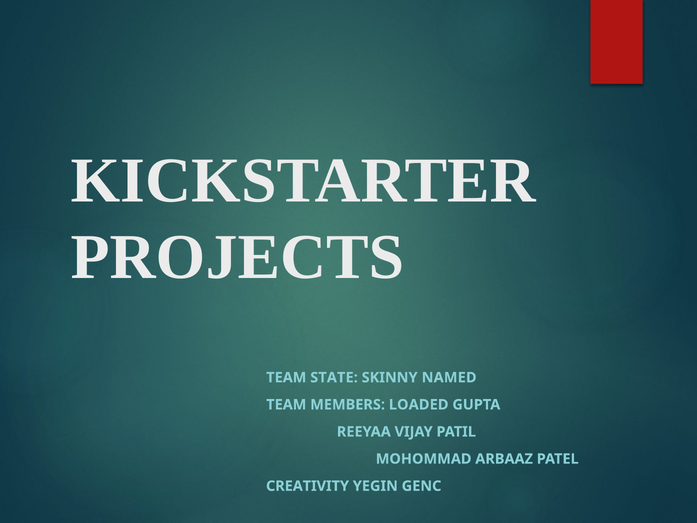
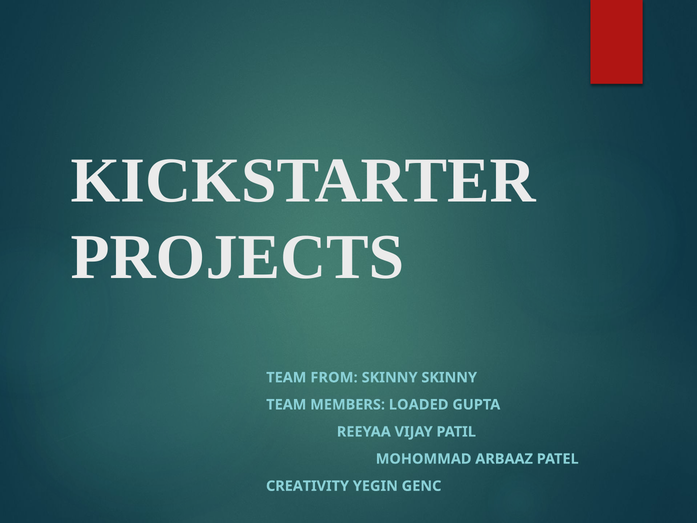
STATE: STATE -> FROM (334, 377)
SKINNY NAMED: NAMED -> SKINNY (449, 377)
